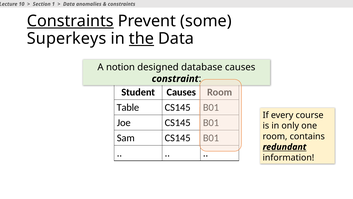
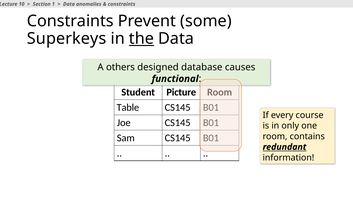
Constraints underline: present -> none (70, 21)
notion: notion -> others (120, 67)
constraint: constraint -> functional (175, 79)
Student Causes: Causes -> Picture (181, 92)
